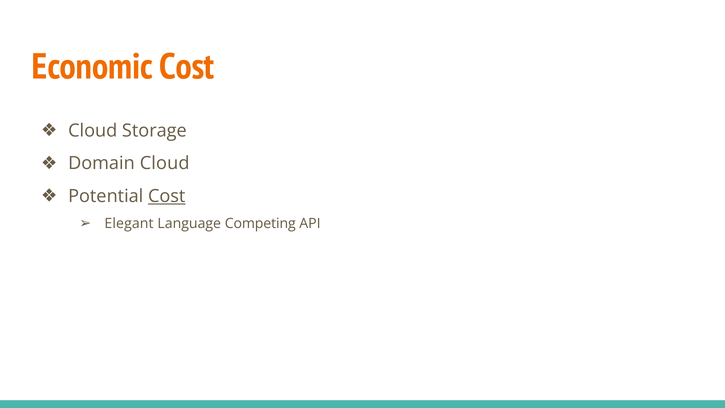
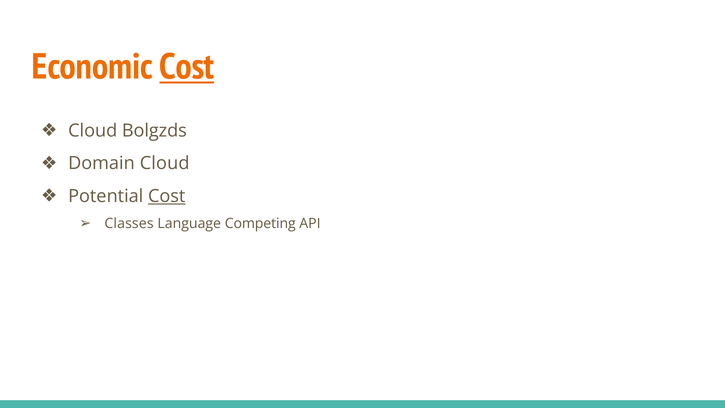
Cost underline: none -> present (187, 67)
Storage: Storage -> Bolgzds (154, 131)
Elegant: Elegant -> Classes (129, 223)
